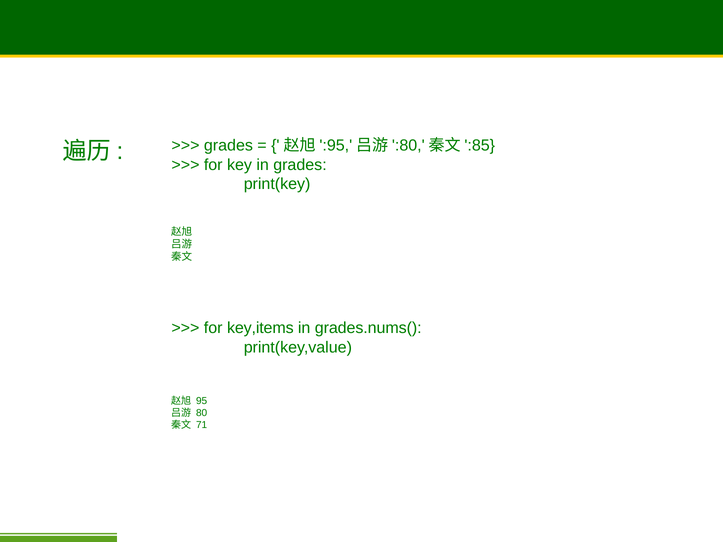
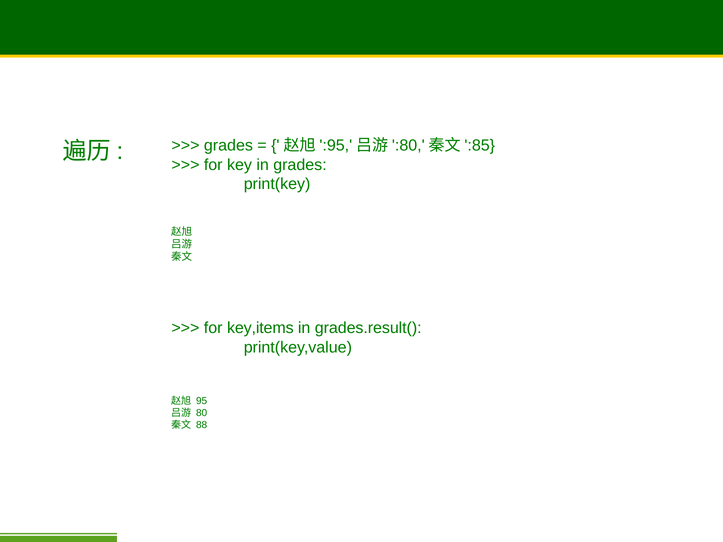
grades.nums(: grades.nums( -> grades.result( (368, 328)
71: 71 -> 88 (202, 425)
